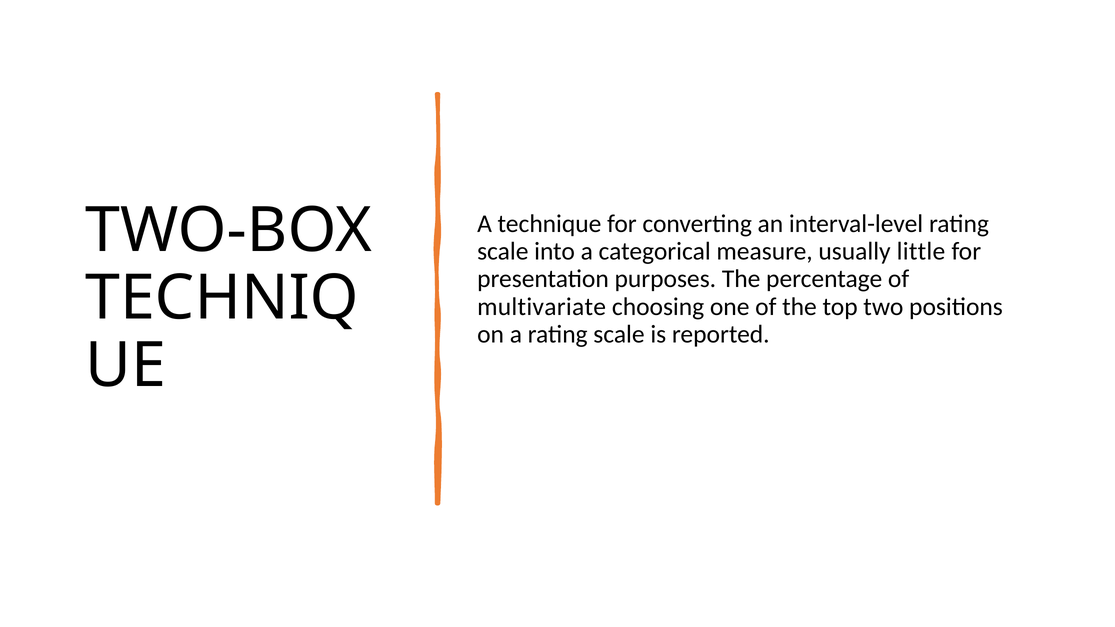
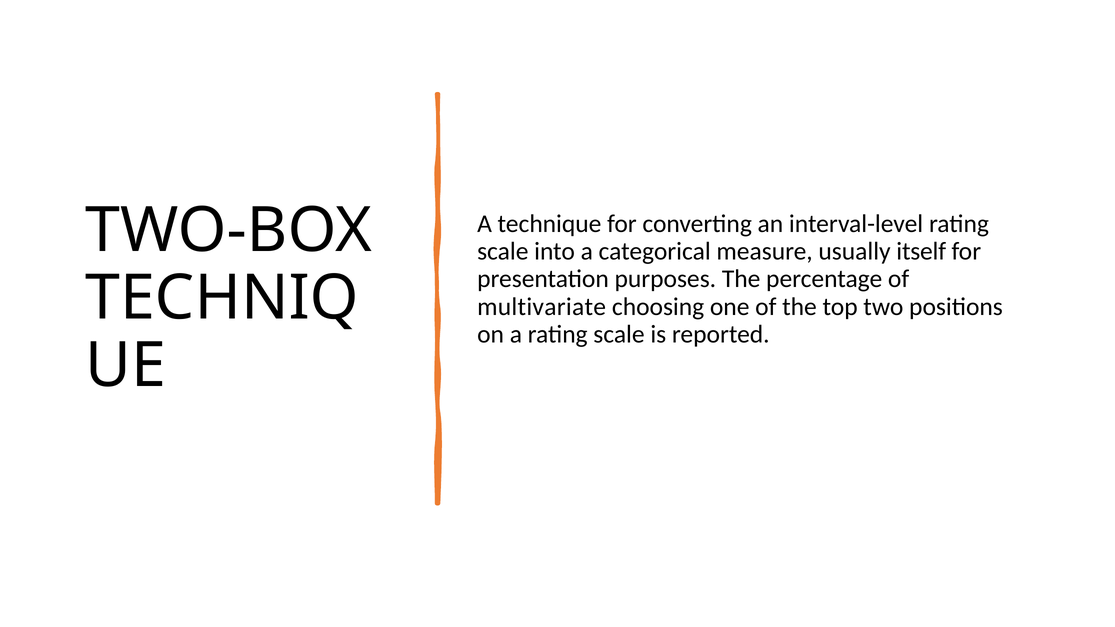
little: little -> itself (921, 252)
